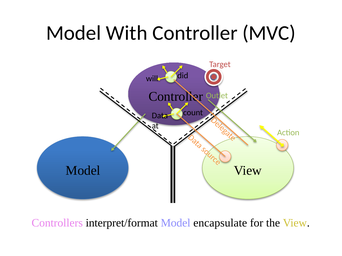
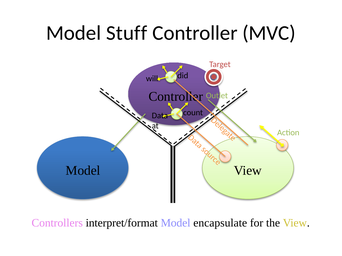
With: With -> Stuff (127, 33)
